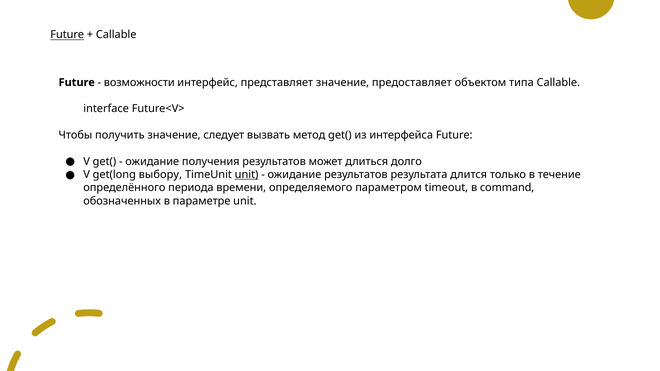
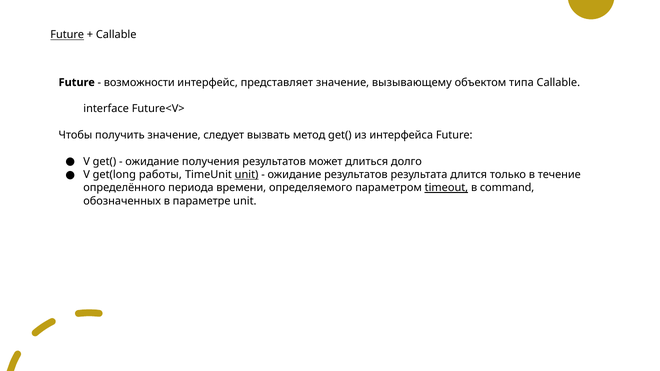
предоставляет: предоставляет -> вызывающему (412, 82)
выбору: выбору -> работы (160, 175)
timeout underline: none -> present (446, 188)
